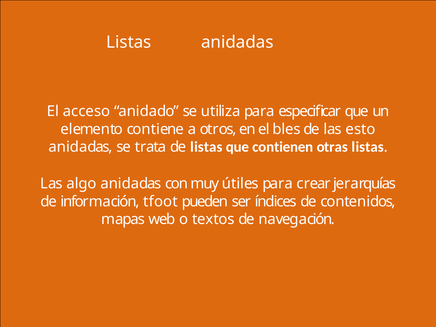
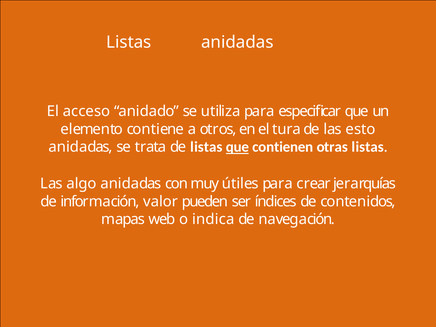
bles: bles -> tura (287, 129)
que underline: none -> present (237, 147)
tfoot: tfoot -> valor (161, 202)
textos: textos -> indica (213, 219)
